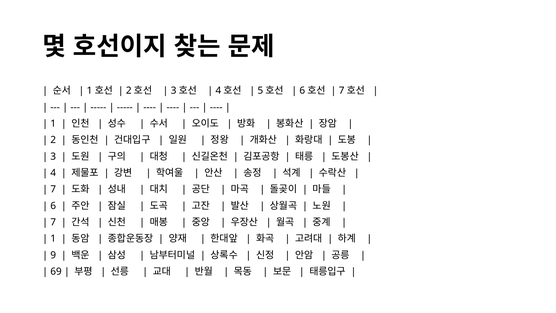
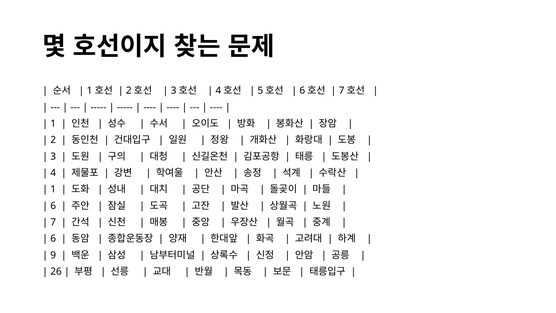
7: 7 -> 1 (53, 189)
1: 1 -> 6 (53, 238)
69: 69 -> 26 (56, 271)
